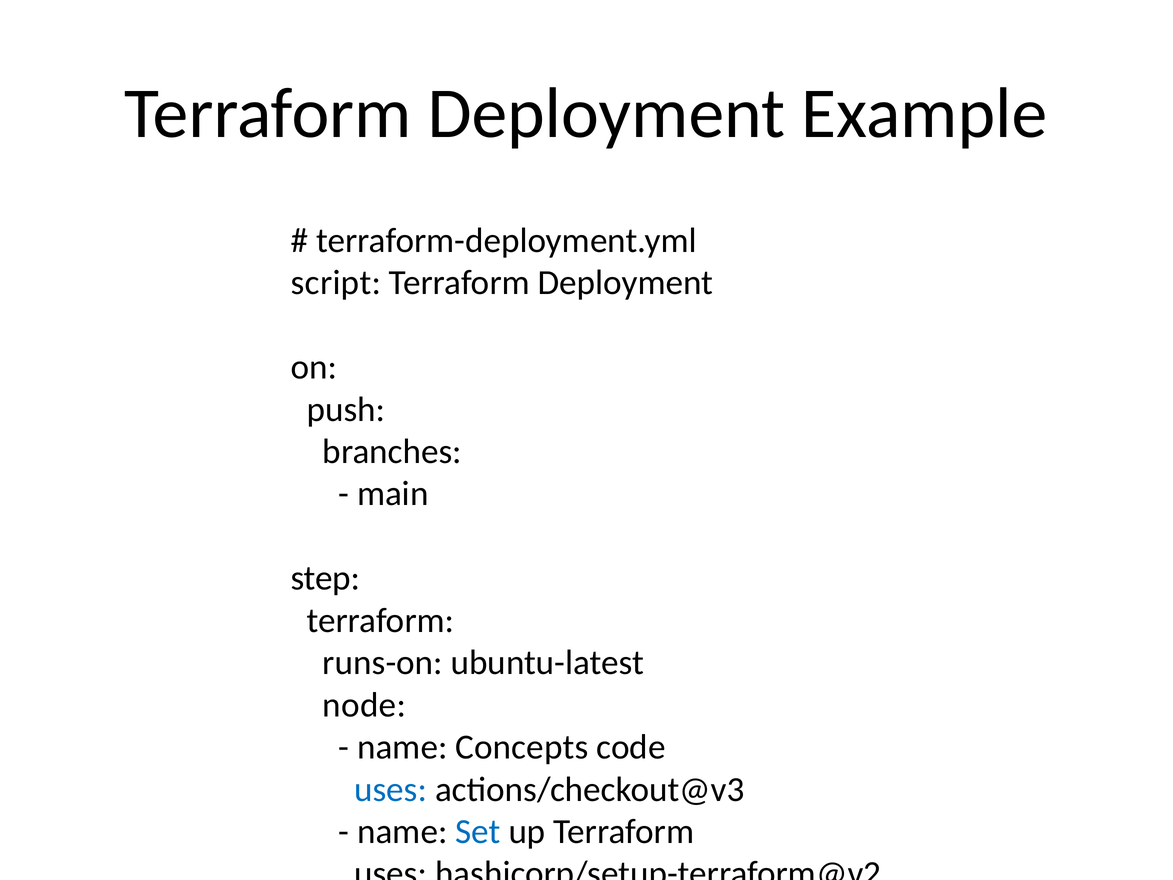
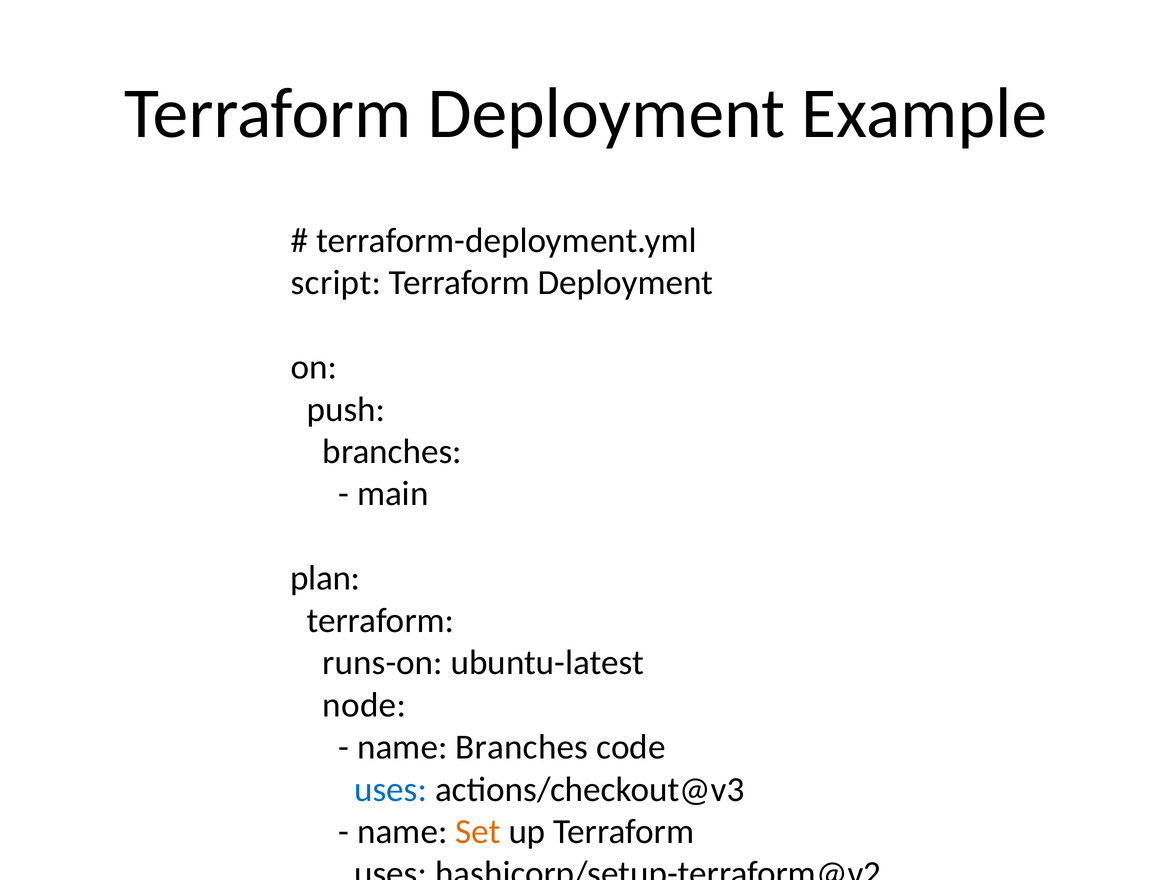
step: step -> plan (325, 578)
name Concepts: Concepts -> Branches (522, 747)
Set colour: blue -> orange (478, 831)
